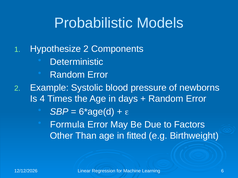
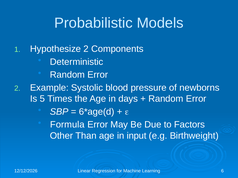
4: 4 -> 5 (42, 99)
fitted: fitted -> input (137, 136)
